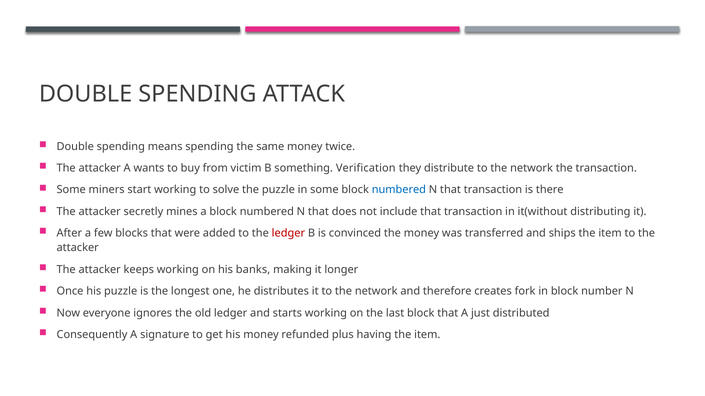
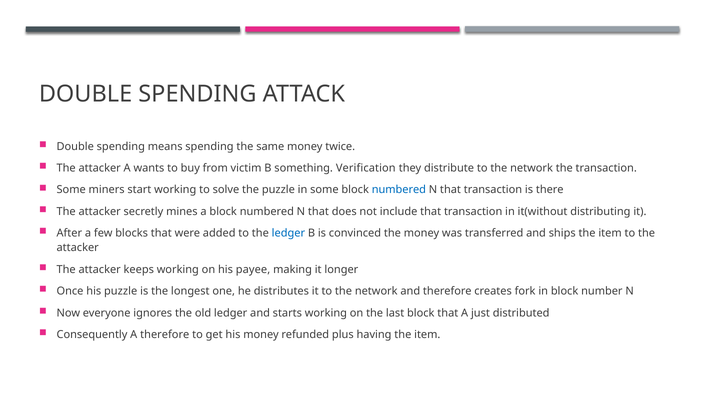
ledger colour: red -> blue (288, 234)
banks: banks -> payee (253, 270)
A signature: signature -> therefore (165, 335)
